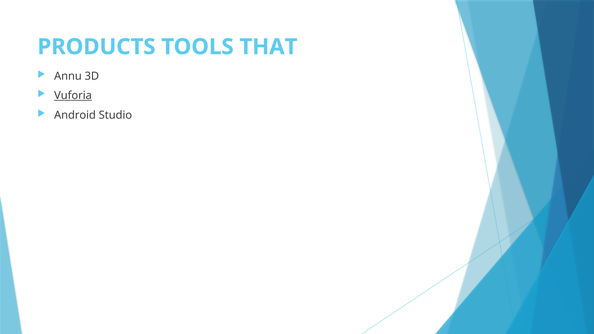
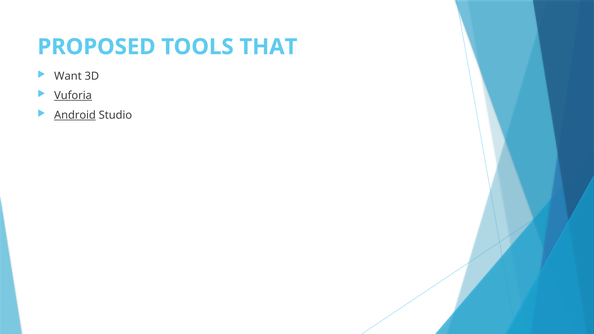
PRODUCTS: PRODUCTS -> PROPOSED (96, 47)
Annu: Annu -> Want (68, 76)
Android underline: none -> present (75, 115)
